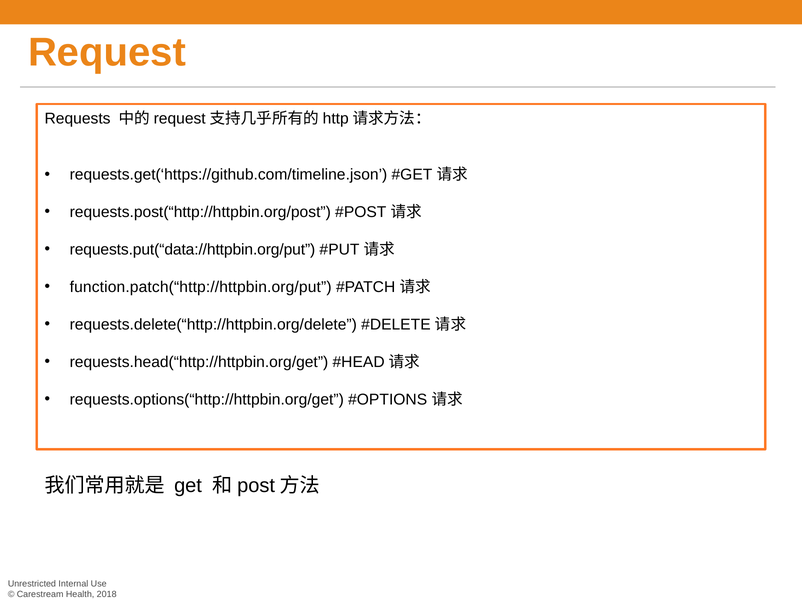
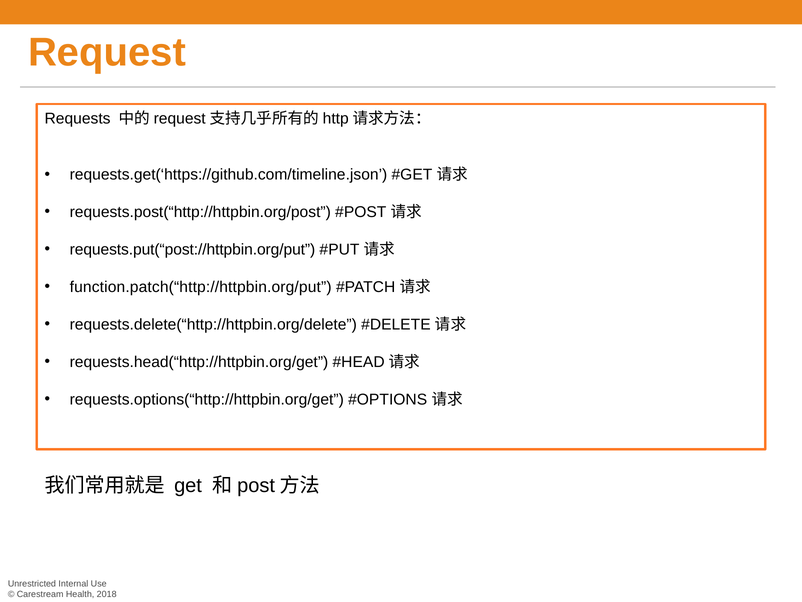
requests.put(“data://httpbin.org/put: requests.put(“data://httpbin.org/put -> requests.put(“post://httpbin.org/put (192, 249)
